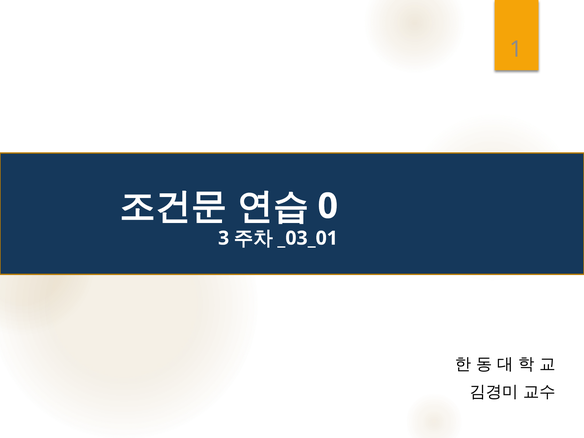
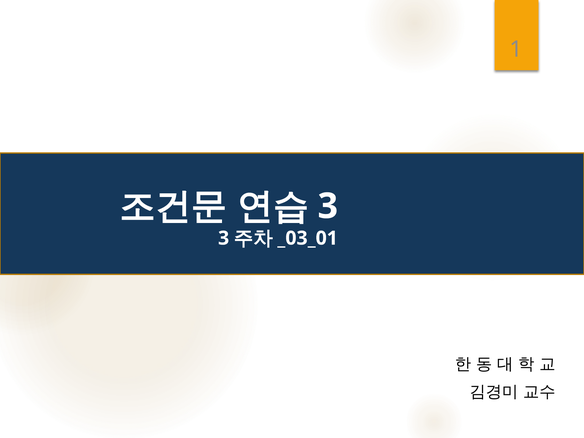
0: 0 -> 3 (328, 206)
